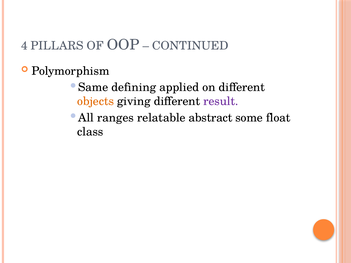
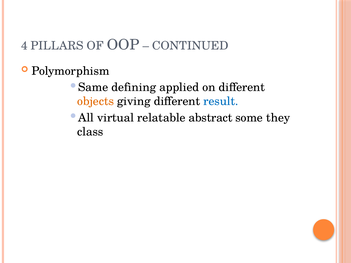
result colour: purple -> blue (221, 101)
ranges: ranges -> virtual (116, 118)
float: float -> they (278, 118)
